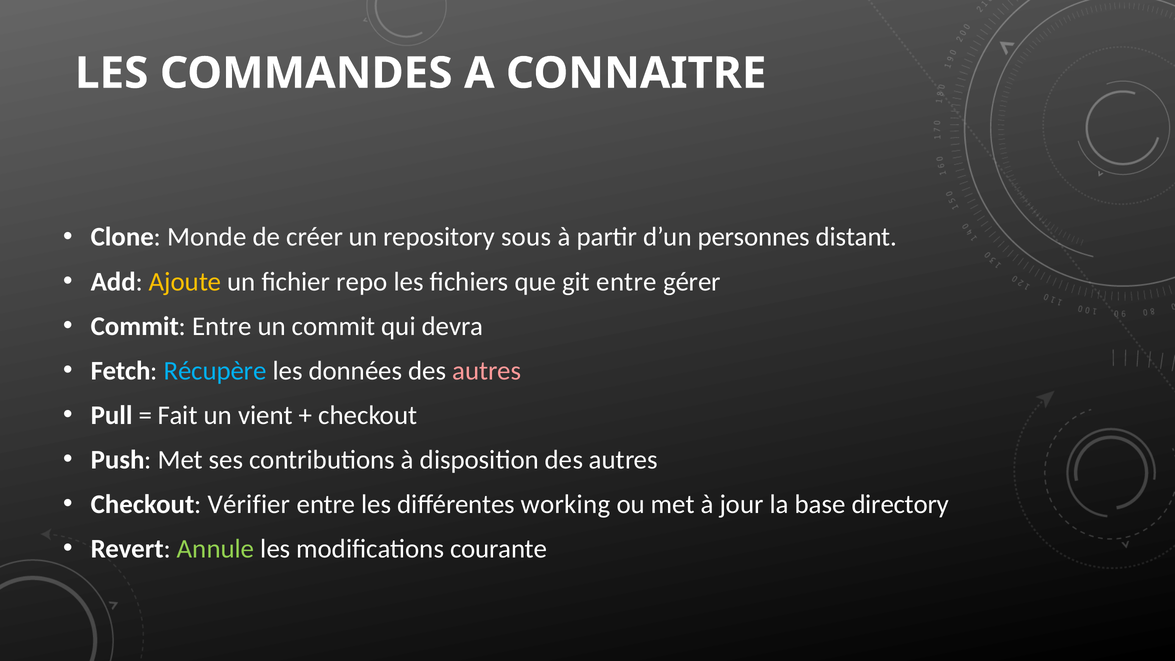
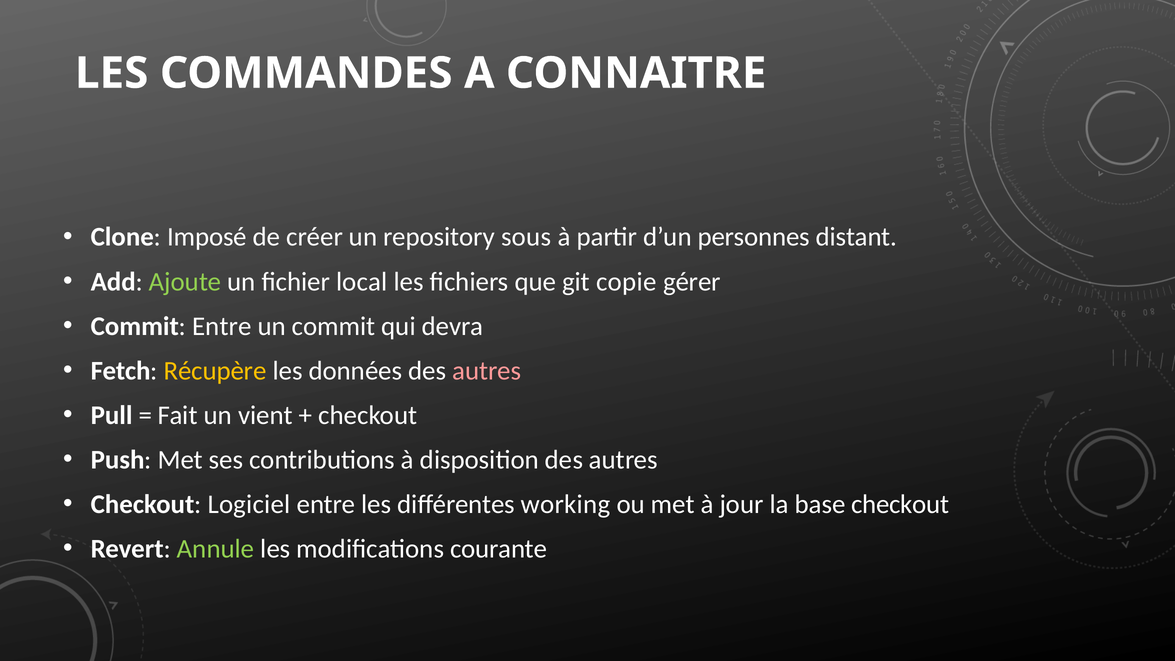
Monde: Monde -> Imposé (207, 237)
Ajoute colour: yellow -> light green (185, 282)
repo: repo -> local (362, 282)
git entre: entre -> copie (627, 282)
Récupère colour: light blue -> yellow (215, 371)
Vérifier: Vérifier -> Logiciel (249, 504)
base directory: directory -> checkout (900, 504)
